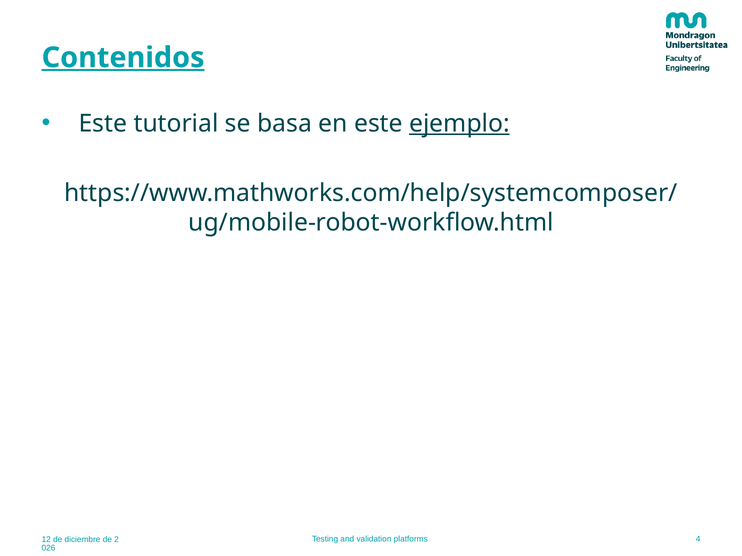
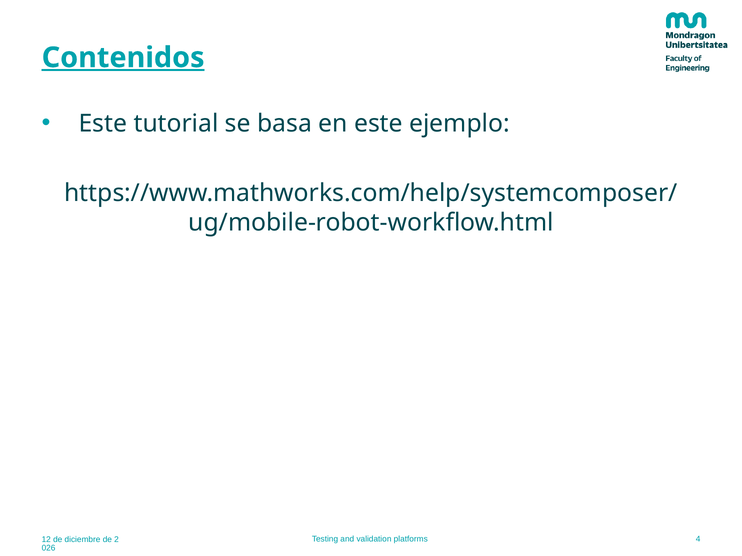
ejemplo underline: present -> none (459, 124)
